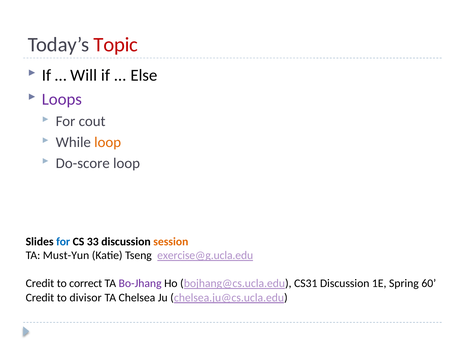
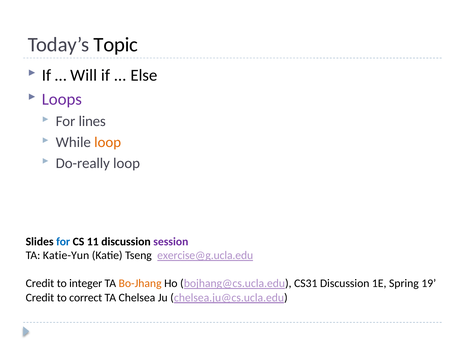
Topic colour: red -> black (116, 45)
cout: cout -> lines (92, 122)
Do-score: Do-score -> Do-really (83, 164)
33: 33 -> 11 (93, 242)
session colour: orange -> purple (171, 242)
Must-Yun: Must-Yun -> Katie-Yun (66, 256)
correct: correct -> integer (86, 284)
Bo-Jhang colour: purple -> orange (140, 284)
60: 60 -> 19 (429, 284)
divisor: divisor -> correct (86, 298)
